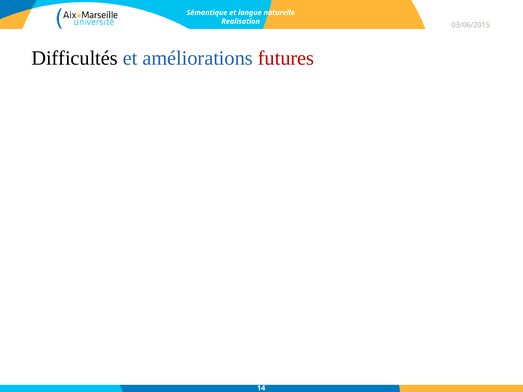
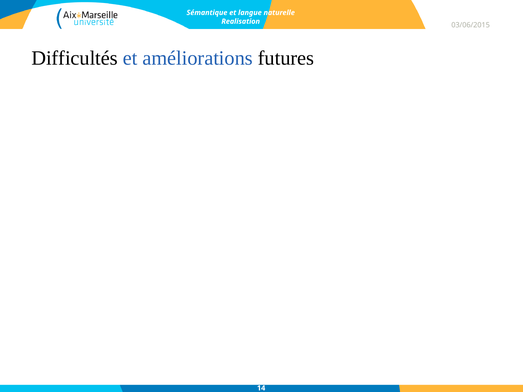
futures colour: red -> black (286, 58)
